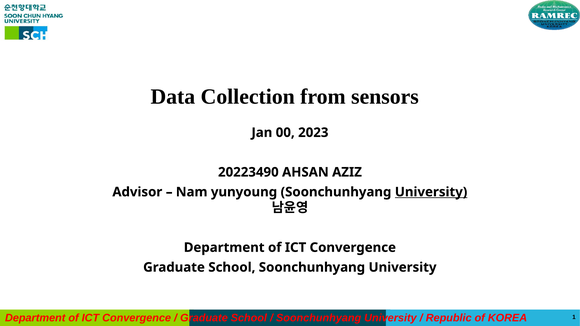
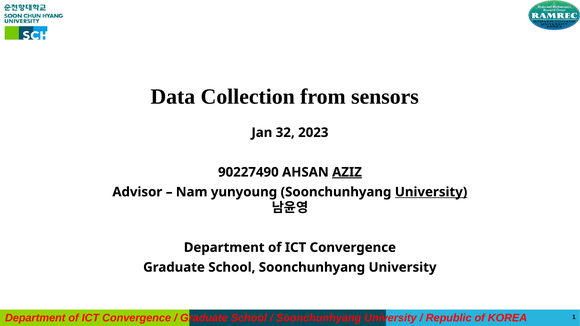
00: 00 -> 32 (285, 133)
20223490: 20223490 -> 90227490 (248, 172)
AZIZ underline: none -> present (347, 172)
